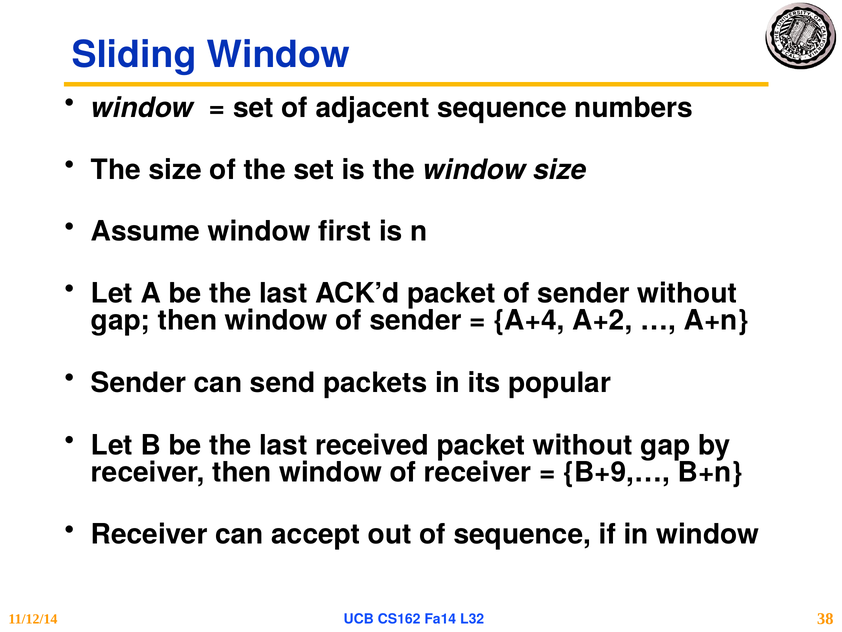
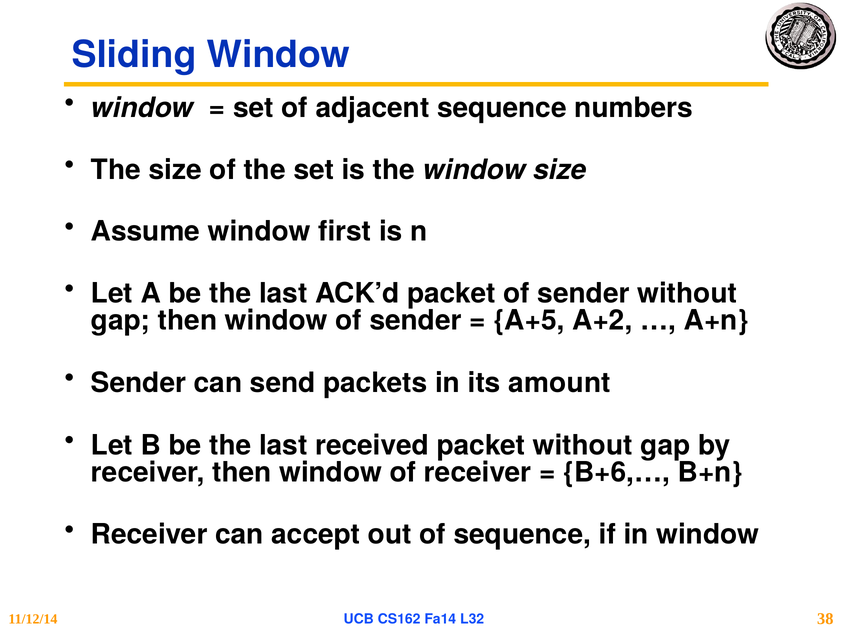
A+4: A+4 -> A+5 (529, 320)
popular: popular -> amount (559, 383)
B+9,…: B+9,… -> B+6,… (617, 472)
